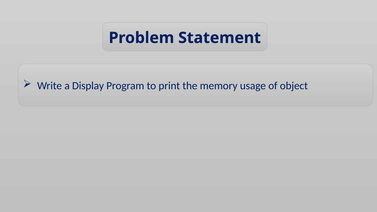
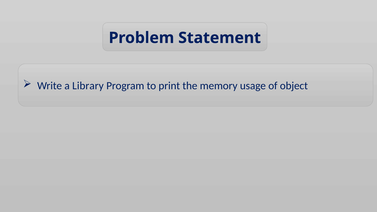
Display: Display -> Library (88, 86)
